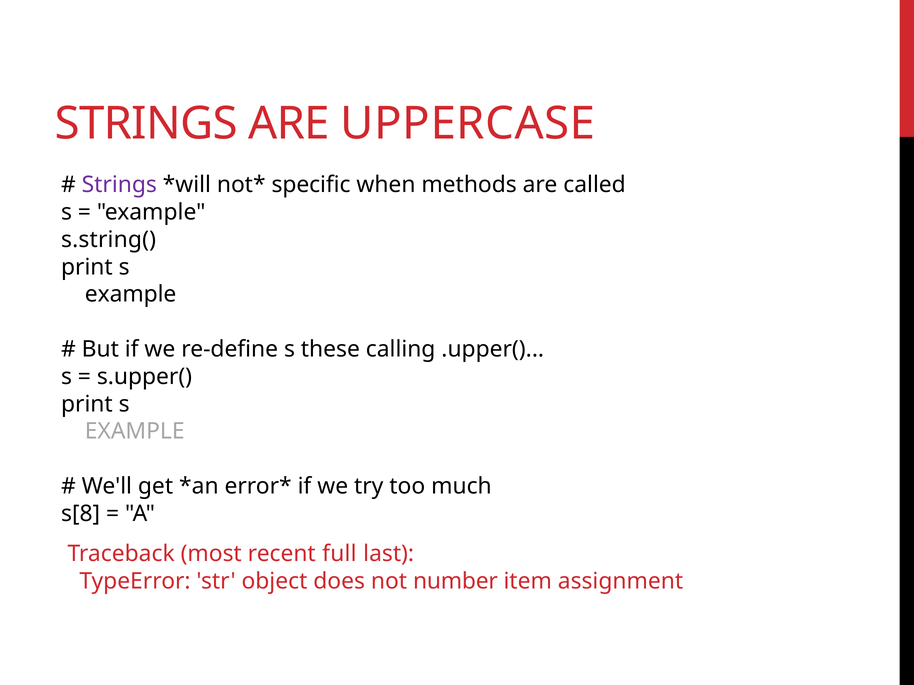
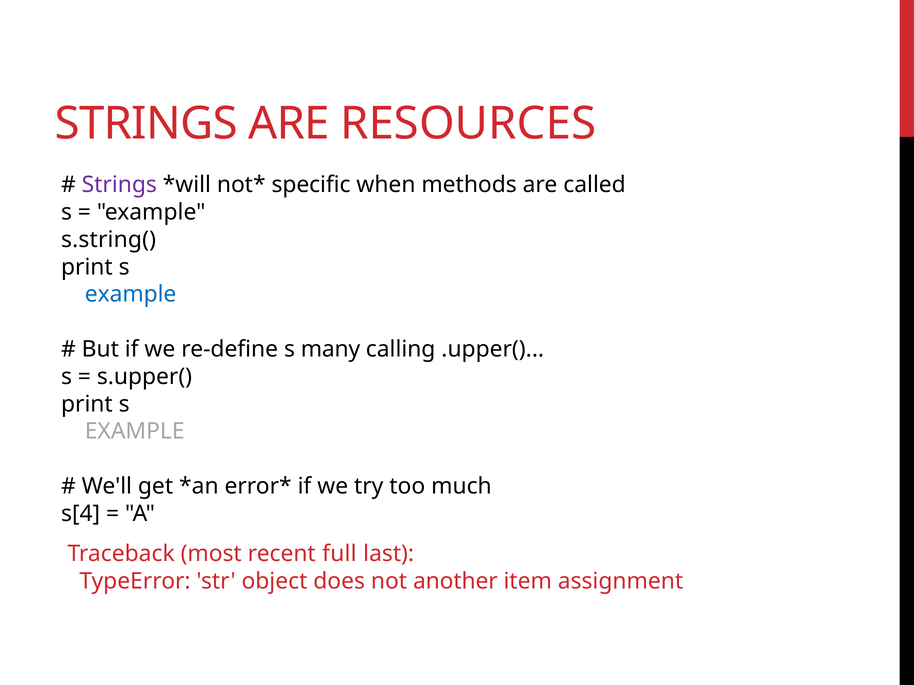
UPPERCASE: UPPERCASE -> RESOURCES (468, 124)
example colour: black -> blue (131, 295)
these: these -> many (330, 349)
s[8: s[8 -> s[4 (81, 514)
number: number -> another (455, 582)
